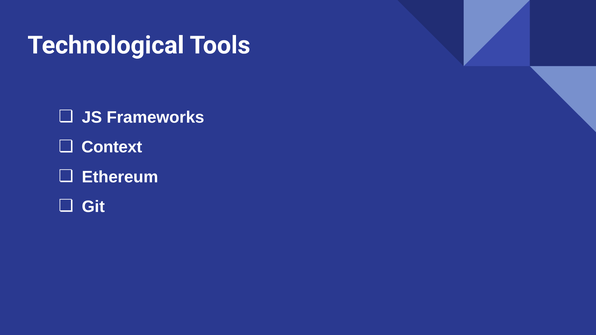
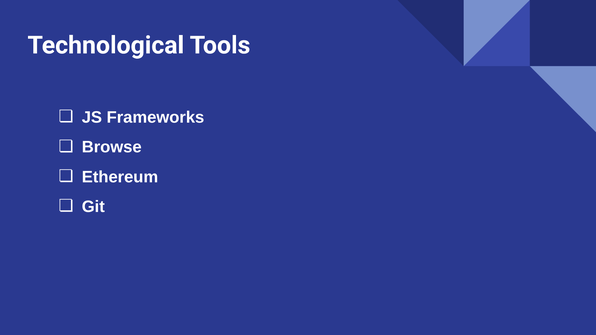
Context: Context -> Browse (112, 147)
